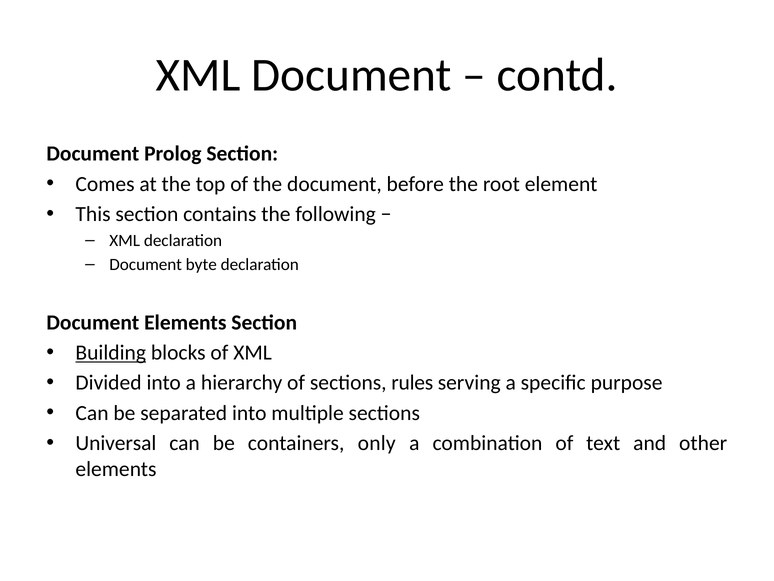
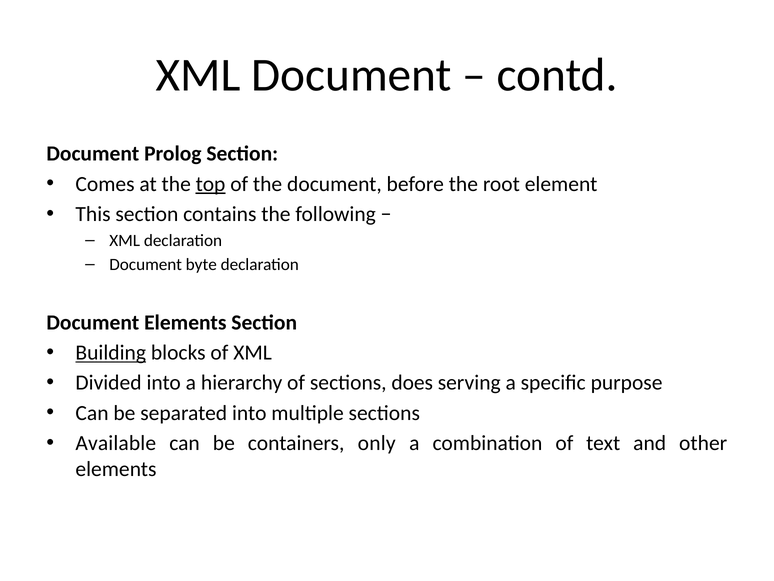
top underline: none -> present (211, 184)
rules: rules -> does (412, 383)
Universal: Universal -> Available (116, 443)
